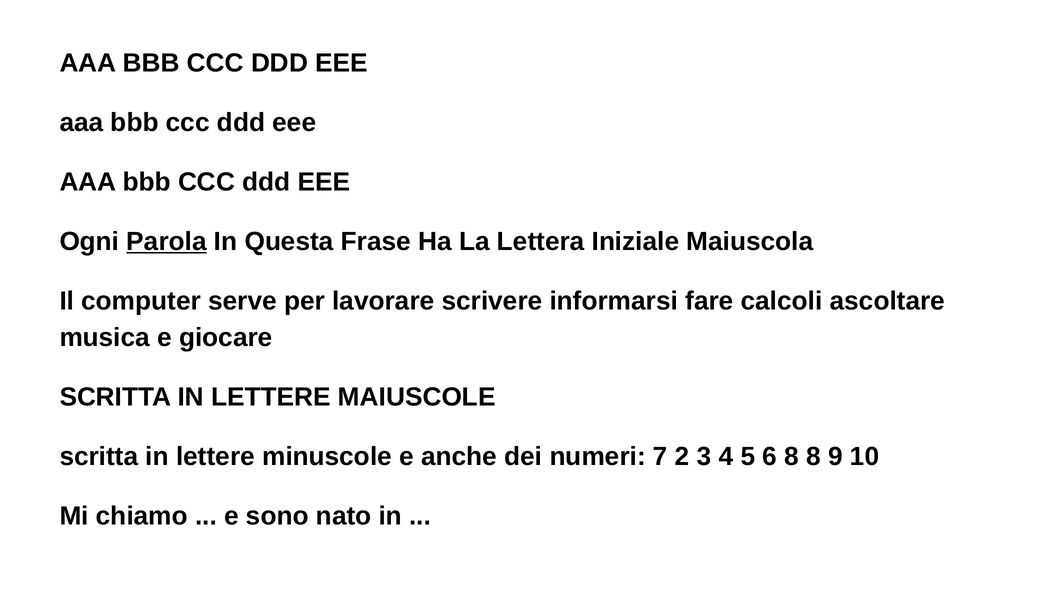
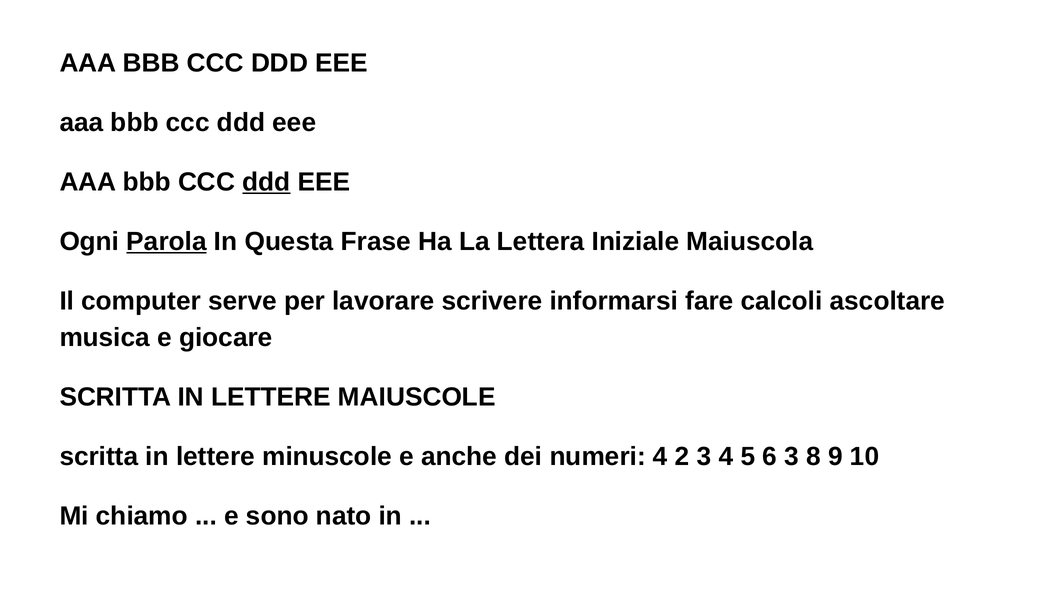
ddd underline: none -> present (266, 182)
numeri 7: 7 -> 4 (660, 457)
6 8: 8 -> 3 (792, 457)
